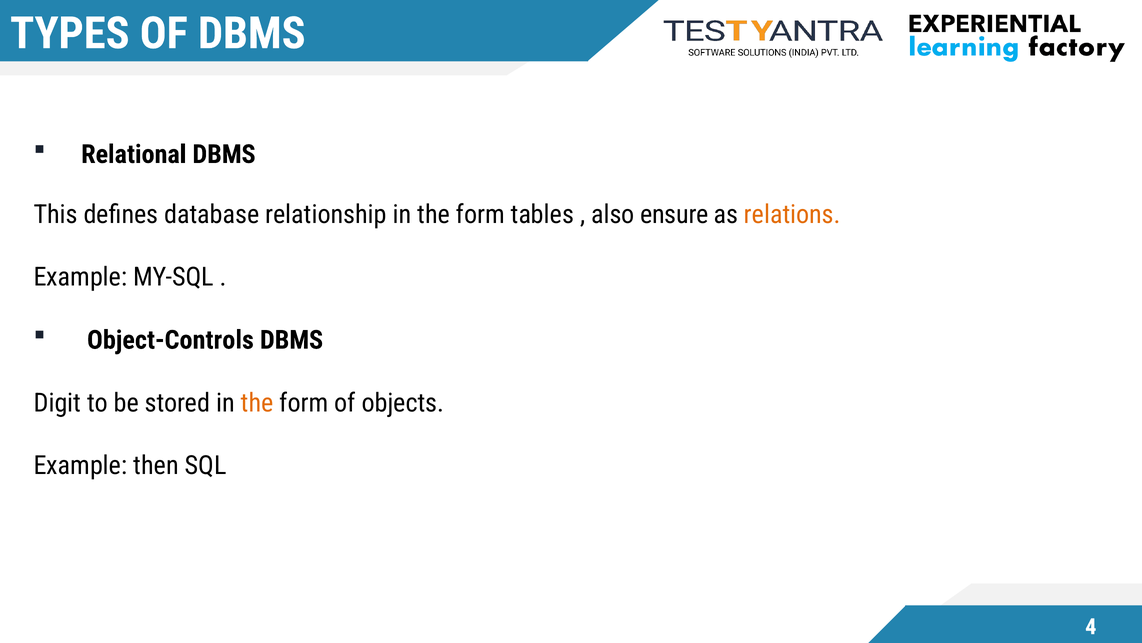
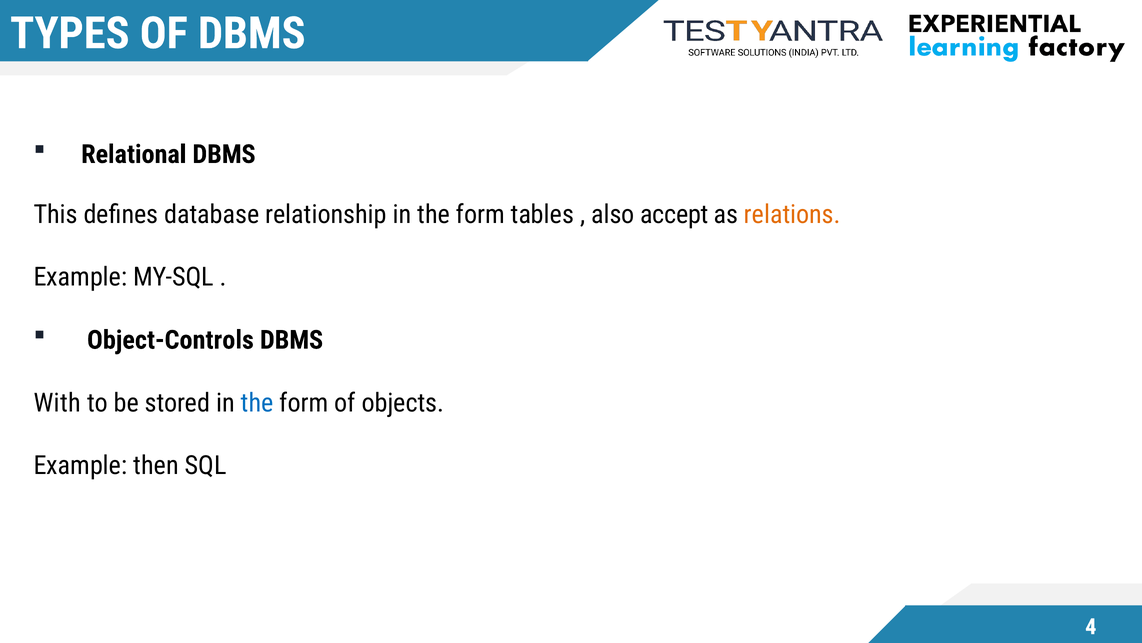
ensure: ensure -> accept (674, 214)
Digit: Digit -> With (57, 403)
the colour: orange -> blue (257, 403)
